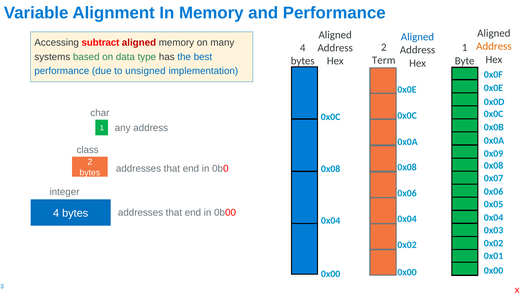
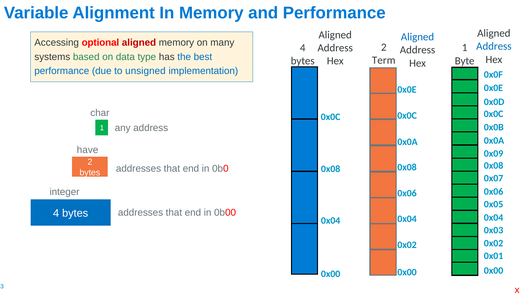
subtract: subtract -> optional (100, 43)
Address colour: orange -> blue (494, 46)
class: class -> have (88, 150)
